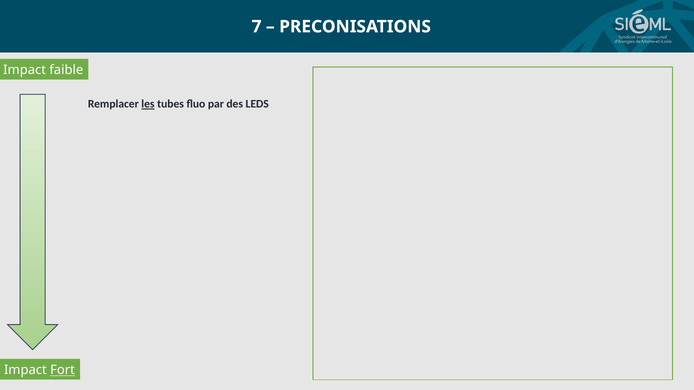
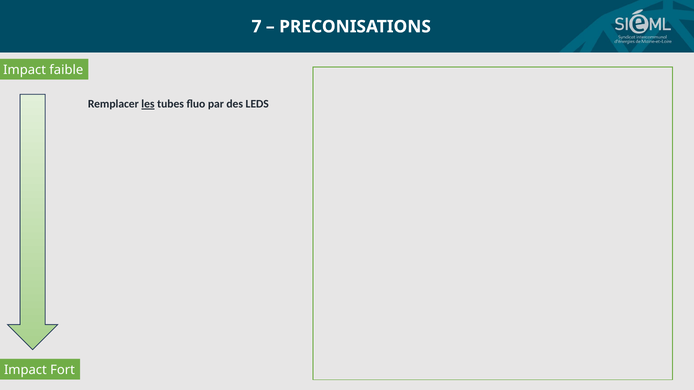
Fort underline: present -> none (63, 370)
